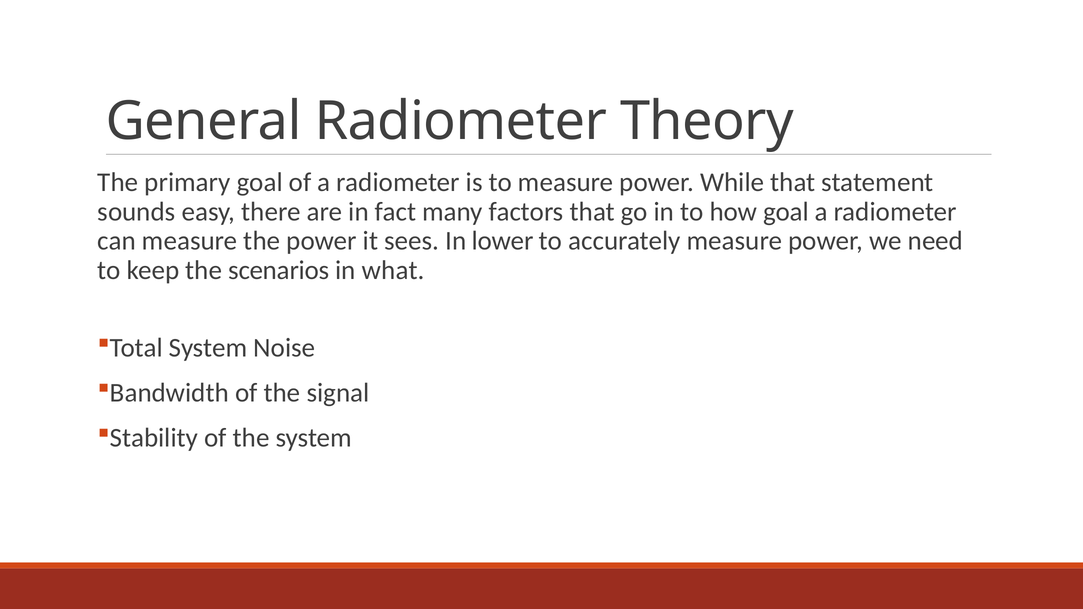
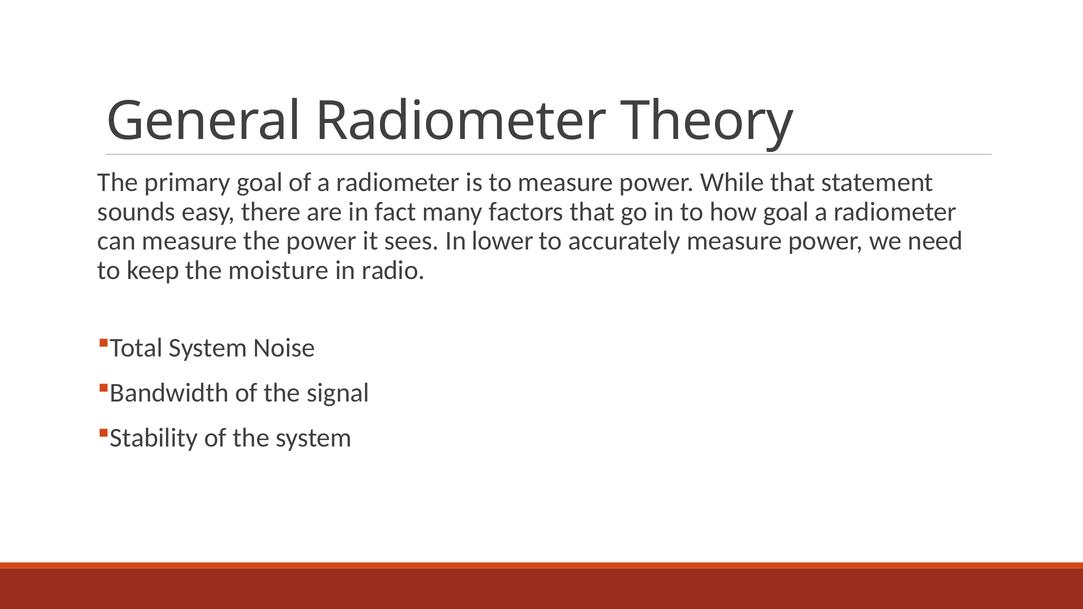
scenarios: scenarios -> moisture (279, 270)
what: what -> radio (393, 270)
